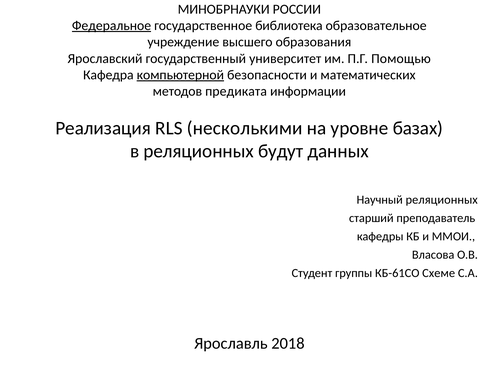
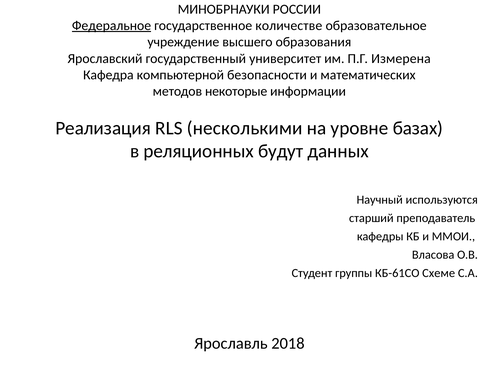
библиотека: библиотека -> количестве (289, 26)
Помощью: Помощью -> Измерена (401, 59)
компьютерной underline: present -> none (180, 75)
предиката: предиката -> некоторые (236, 91)
Научный реляционных: реляционных -> используются (442, 199)
